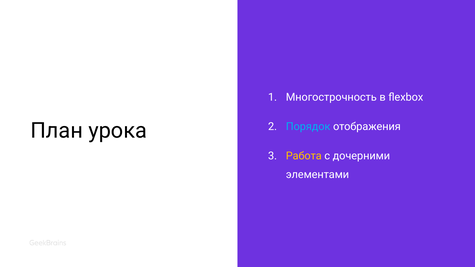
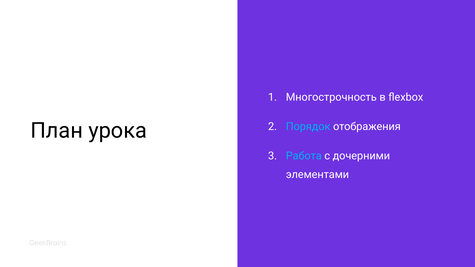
Работа colour: yellow -> light blue (304, 156)
